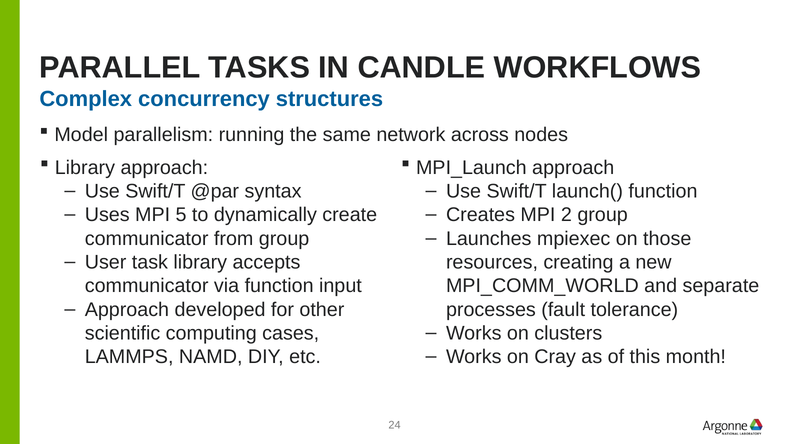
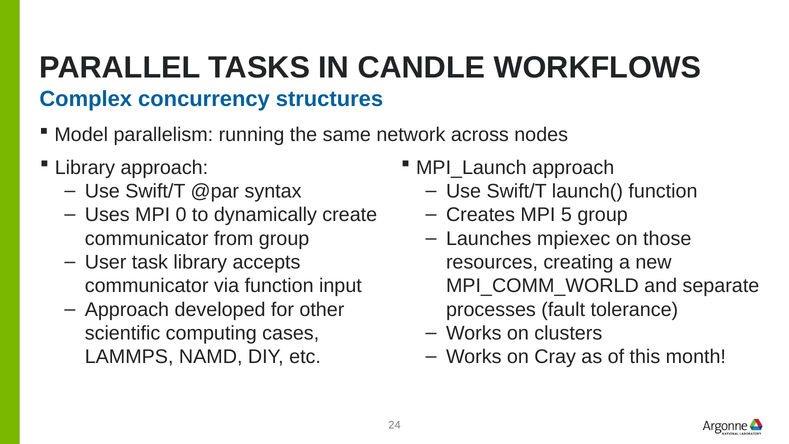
5: 5 -> 0 (181, 215)
2: 2 -> 5 (566, 215)
